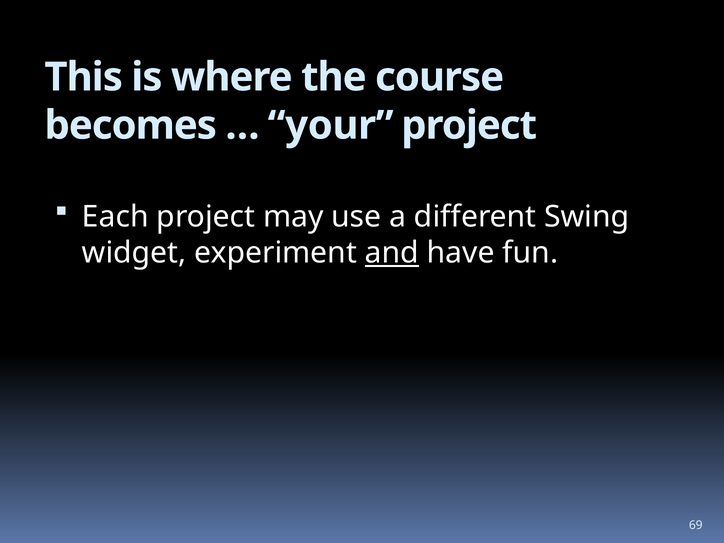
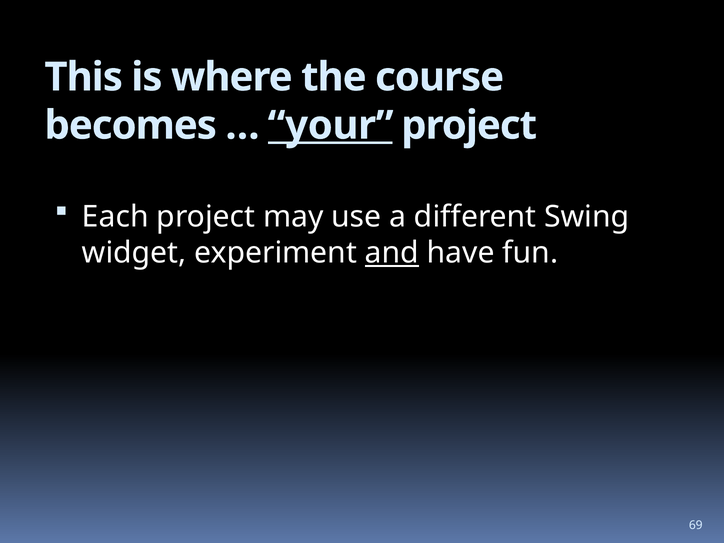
your underline: none -> present (331, 125)
